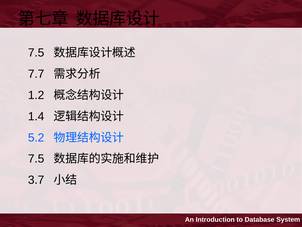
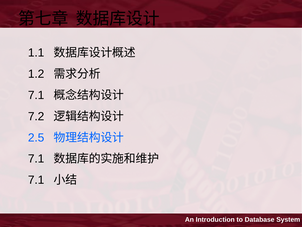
7.5: 7.5 -> 1.1 (36, 53)
7.7: 7.7 -> 1.2 (36, 74)
1.2: 1.2 -> 7.1 (36, 95)
1.4: 1.4 -> 7.2 (36, 116)
5.2: 5.2 -> 2.5 (36, 137)
7.5: 7.5 -> 7.1 (36, 158)
3.7: 3.7 -> 7.1 (36, 180)
